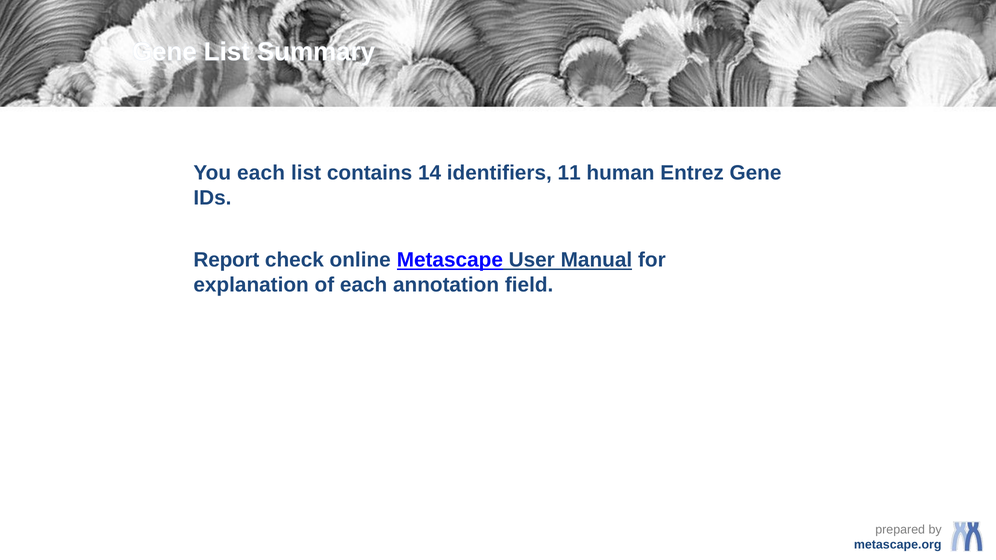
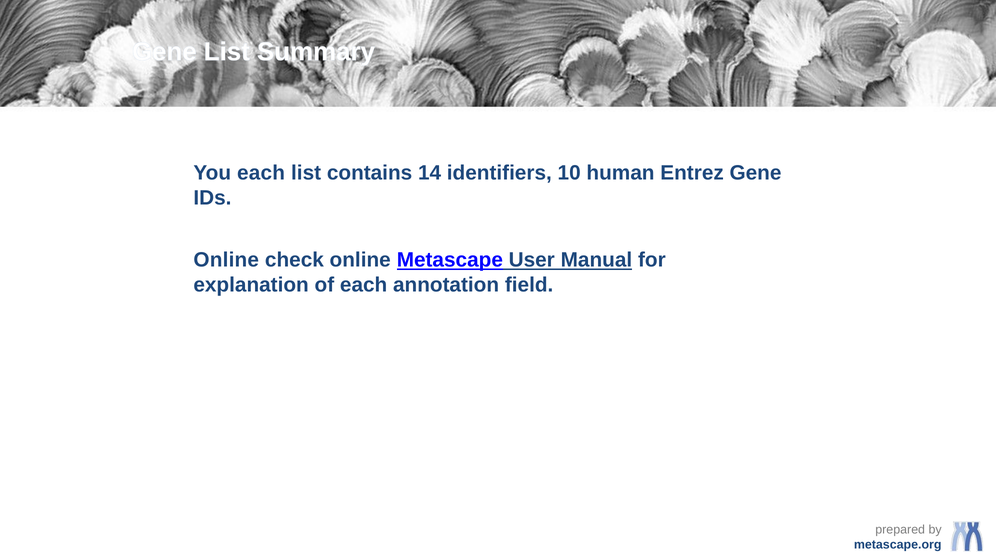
11: 11 -> 10 (569, 173)
Report: Report -> Online (226, 260)
